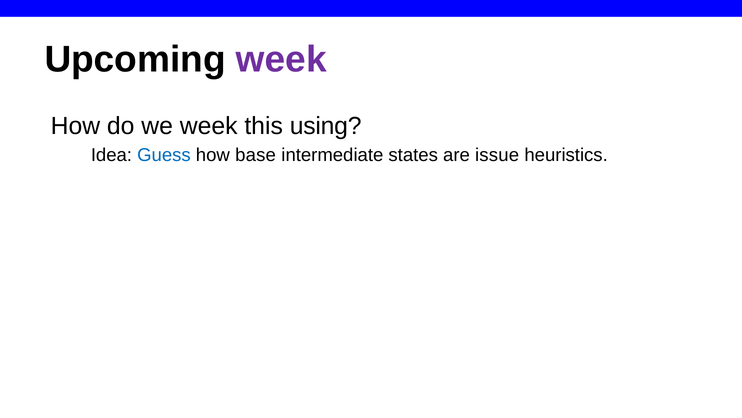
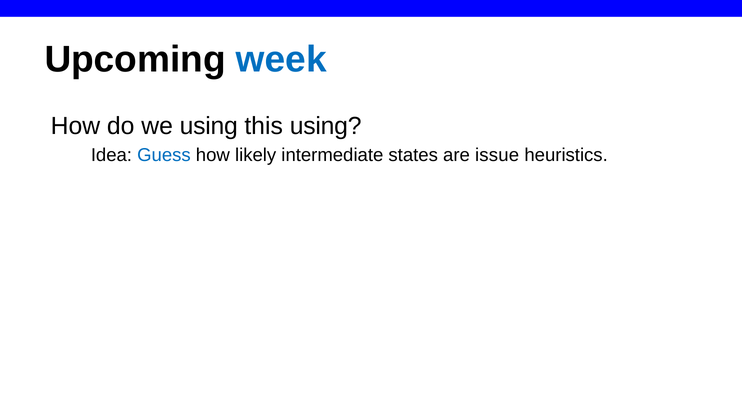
week colour: purple -> blue (281, 59)
we week: week -> using (209, 126)
base: base -> likely (256, 155)
